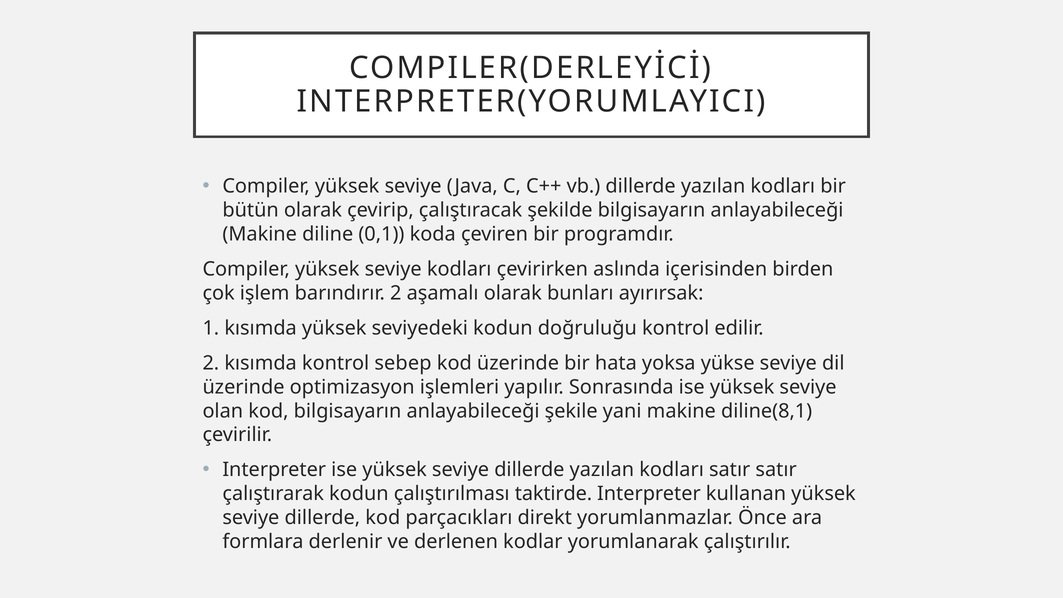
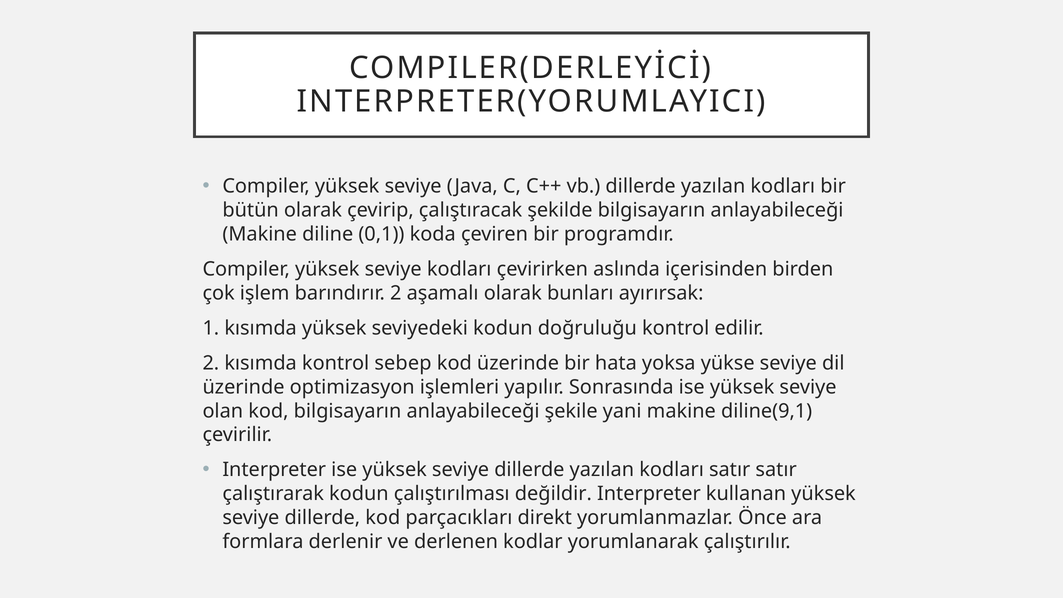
diline(8,1: diline(8,1 -> diline(9,1 (767, 411)
taktirde: taktirde -> değildir (553, 494)
